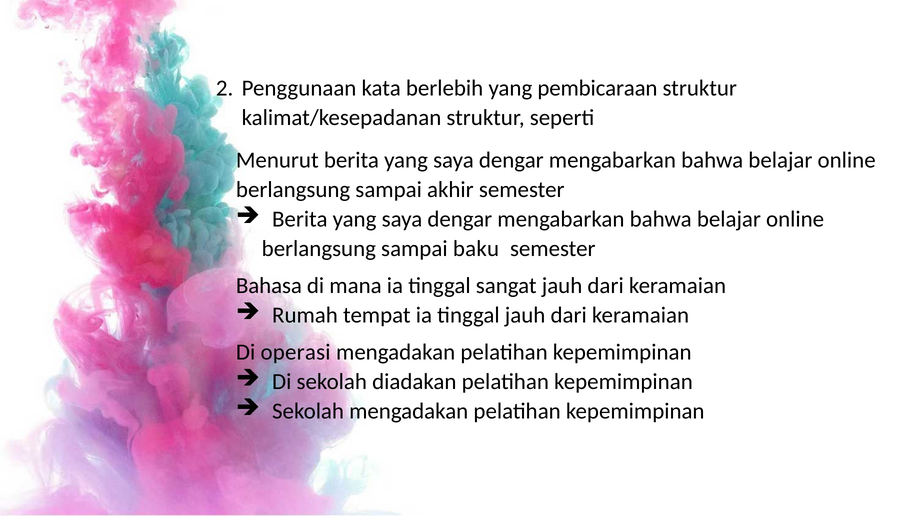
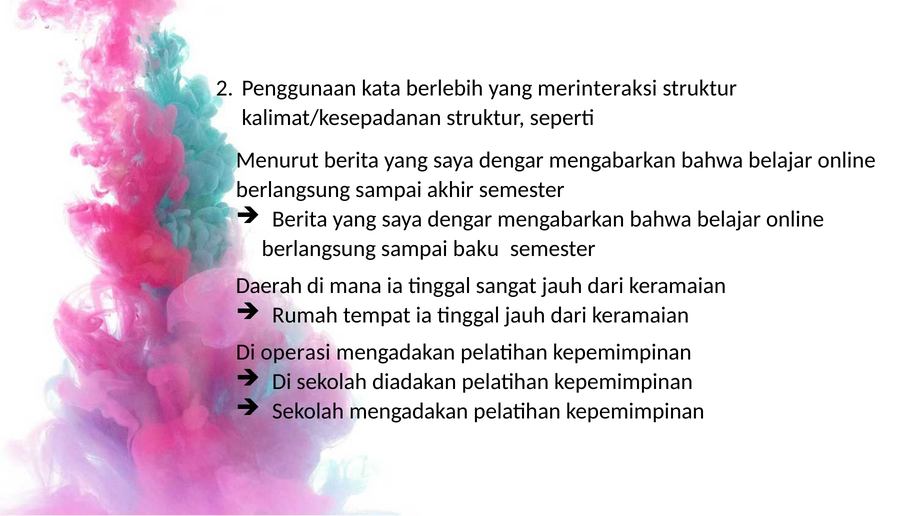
pembicaraan: pembicaraan -> merinteraksi (597, 88)
Bahasa: Bahasa -> Daerah (269, 286)
